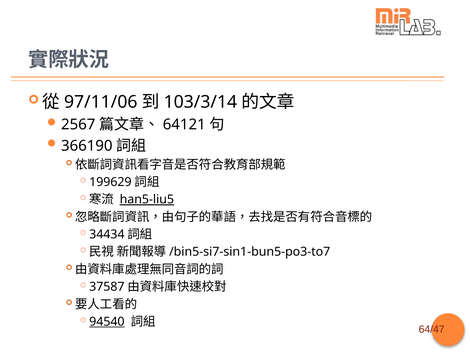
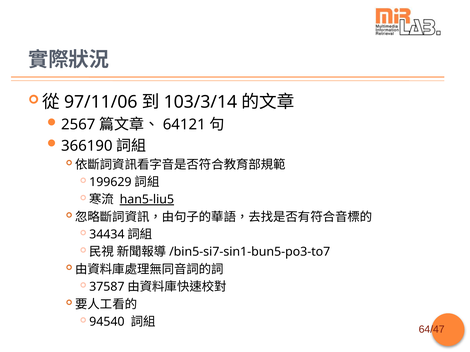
94540 underline: present -> none (107, 322)
